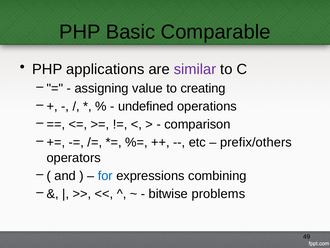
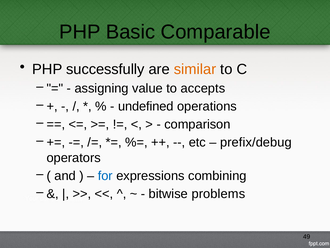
applications: applications -> successfully (105, 69)
similar colour: purple -> orange (195, 69)
creating: creating -> accepts (203, 88)
prefix/others: prefix/others -> prefix/debug (256, 142)
